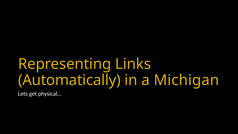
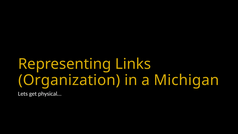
Automatically: Automatically -> Organization (69, 80)
